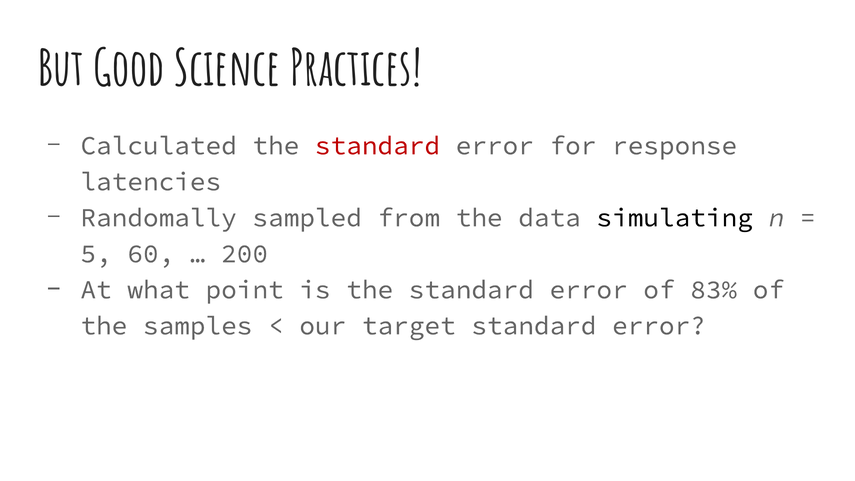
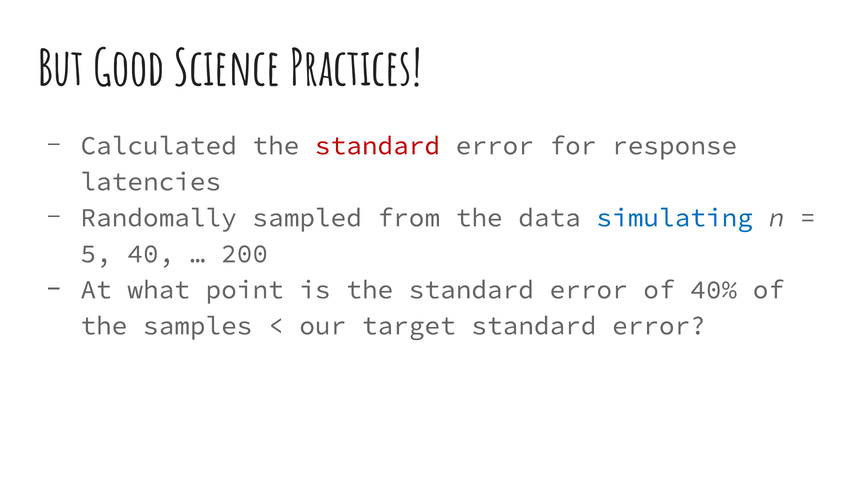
simulating colour: black -> blue (675, 218)
60: 60 -> 40 (151, 254)
83%: 83% -> 40% (714, 290)
